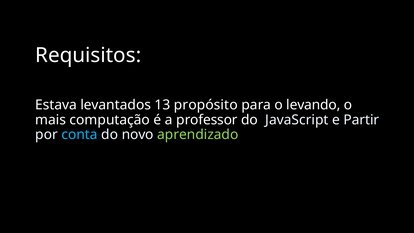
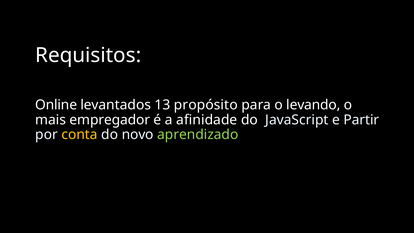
Estava: Estava -> Online (56, 105)
computação: computação -> empregador (110, 120)
professor: professor -> afinidade (207, 120)
conta colour: light blue -> yellow (80, 135)
